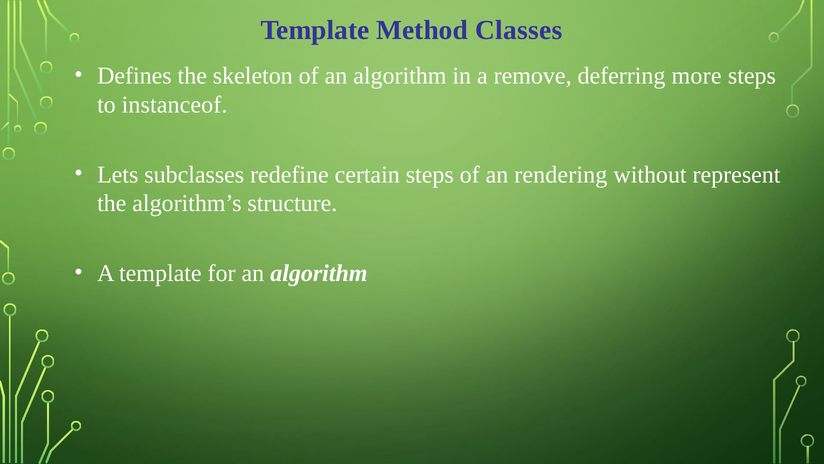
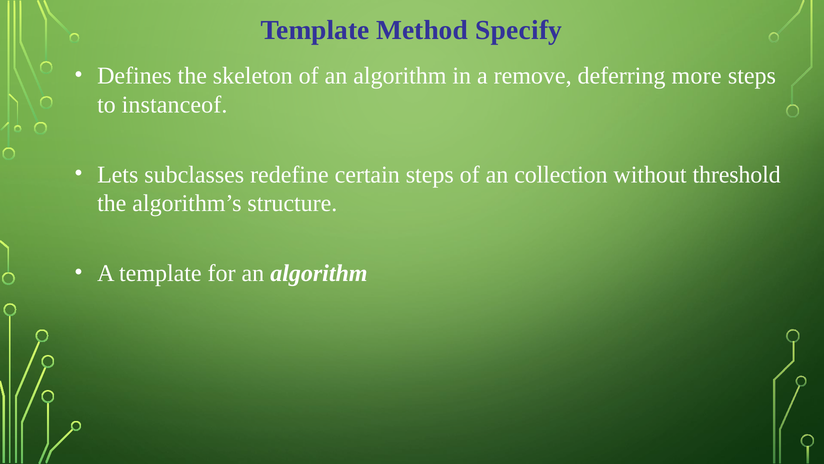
Classes: Classes -> Specify (519, 30)
rendering: rendering -> collection (561, 174)
represent: represent -> threshold (737, 174)
